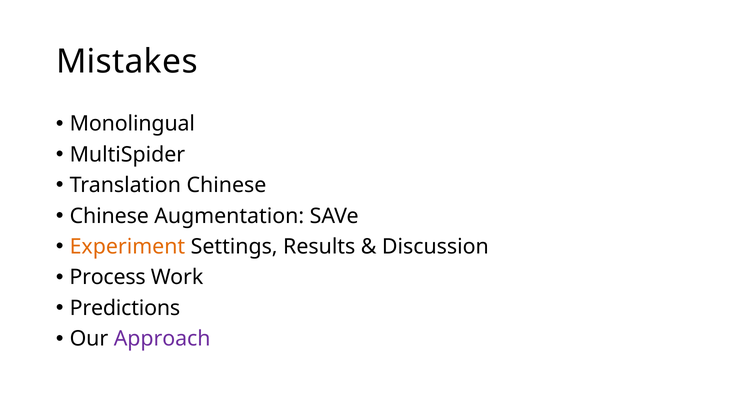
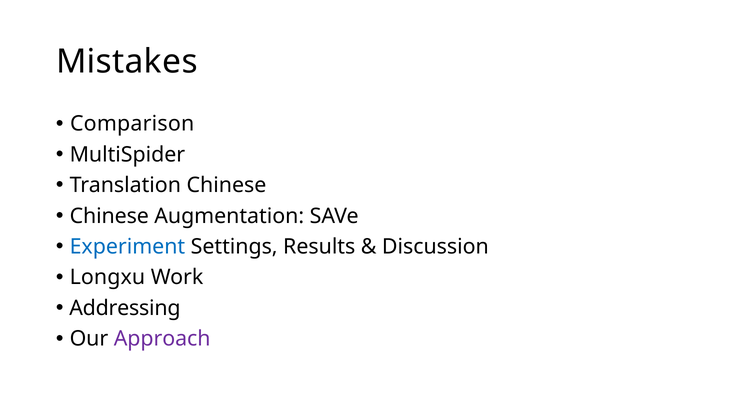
Monolingual: Monolingual -> Comparison (132, 124)
Experiment colour: orange -> blue (127, 247)
Process: Process -> Longxu (107, 278)
Predictions: Predictions -> Addressing (125, 308)
